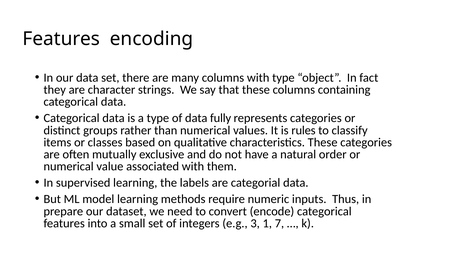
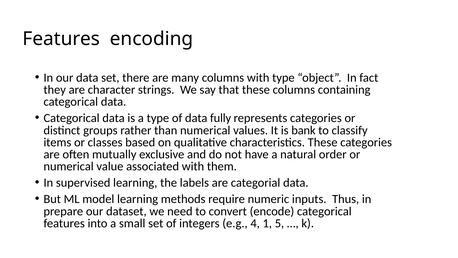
rules: rules -> bank (303, 130)
3: 3 -> 4 (255, 223)
7: 7 -> 5 (279, 223)
